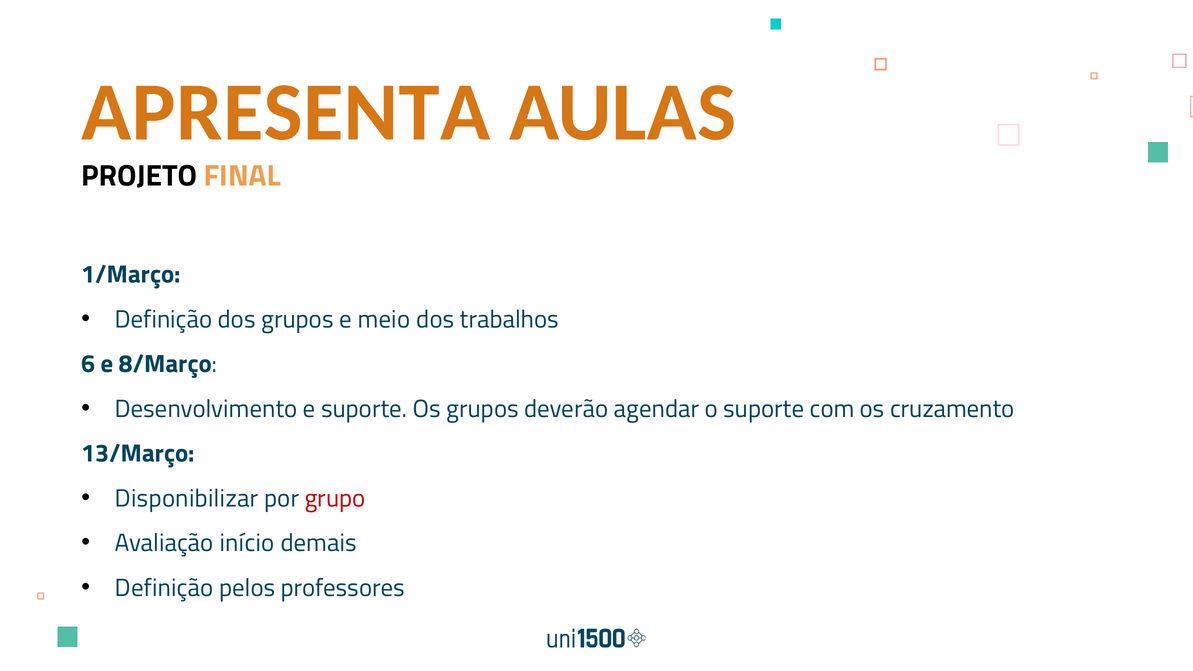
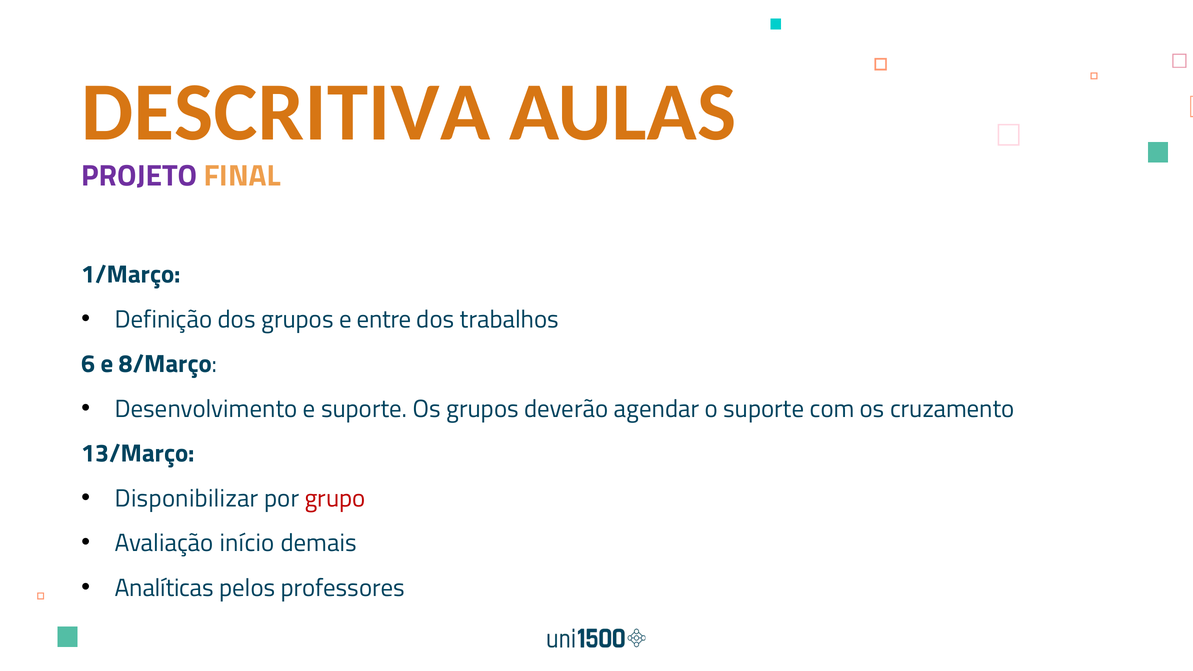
APRESENTA: APRESENTA -> DESCRITIVA (286, 113)
PROJETO colour: black -> purple (139, 176)
meio: meio -> entre (384, 320)
Definição: Definição -> Analíticas (164, 588)
